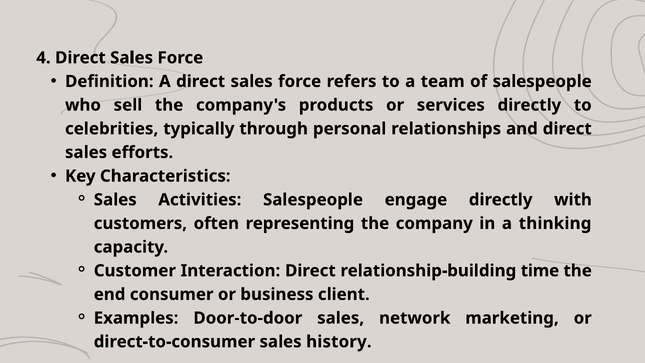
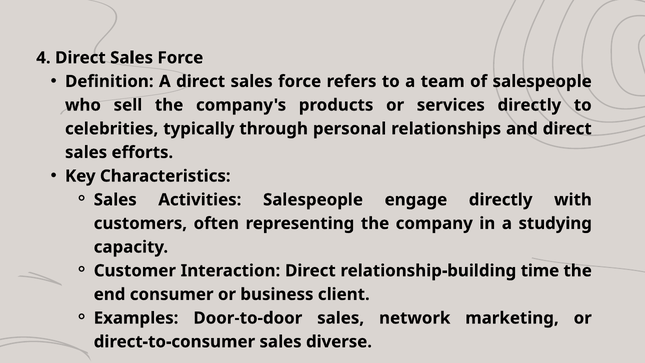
thinking: thinking -> studying (555, 223)
history: history -> diverse (339, 342)
